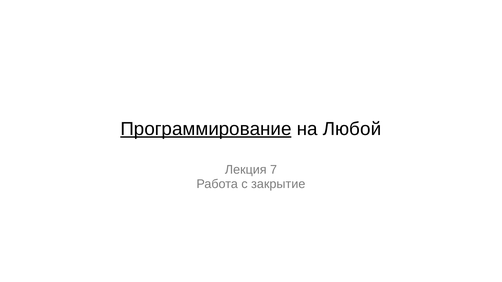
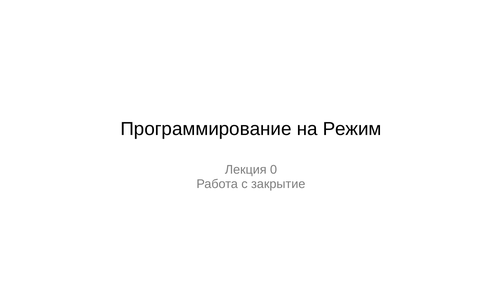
Программирование underline: present -> none (206, 129)
Любой: Любой -> Режим (352, 129)
7: 7 -> 0 (274, 170)
